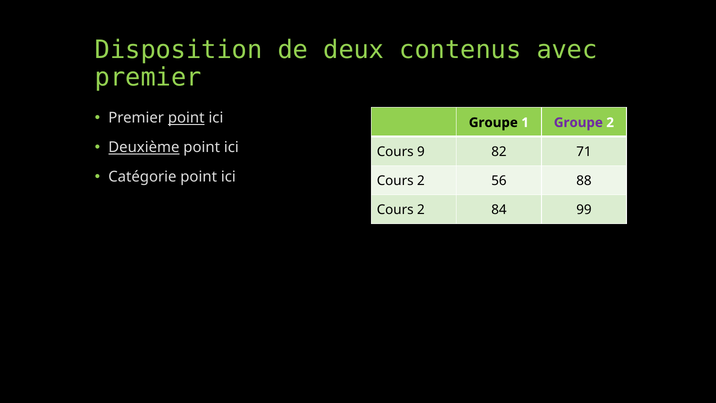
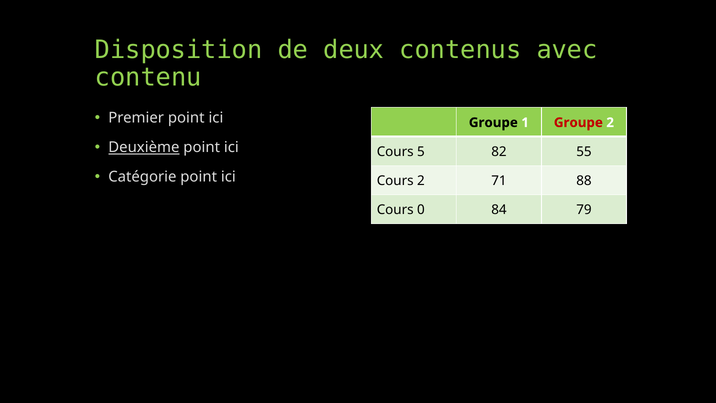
premier: premier -> contenu (148, 77)
point underline: present -> none (186, 118)
Groupe colour: purple -> red (578, 123)
9: 9 -> 5 (421, 152)
71: 71 -> 55 (584, 152)
56: 56 -> 71 (499, 181)
2: 2 -> 0 (421, 210)
99: 99 -> 79 (584, 210)
